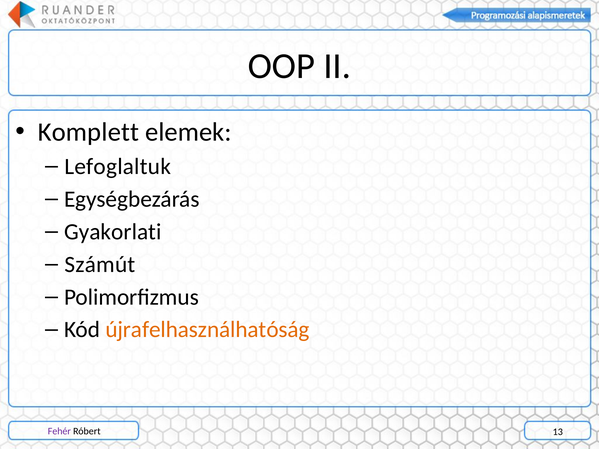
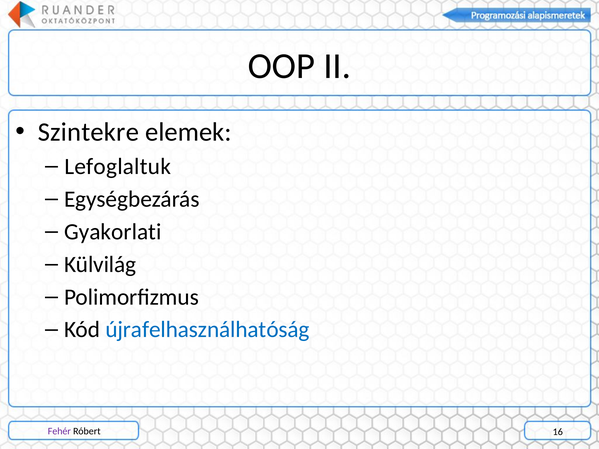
Komplett: Komplett -> Szintekre (88, 132)
Számút: Számút -> Külvilág (100, 265)
újrafelhasználhatóság colour: orange -> blue (207, 330)
13: 13 -> 16 (558, 432)
